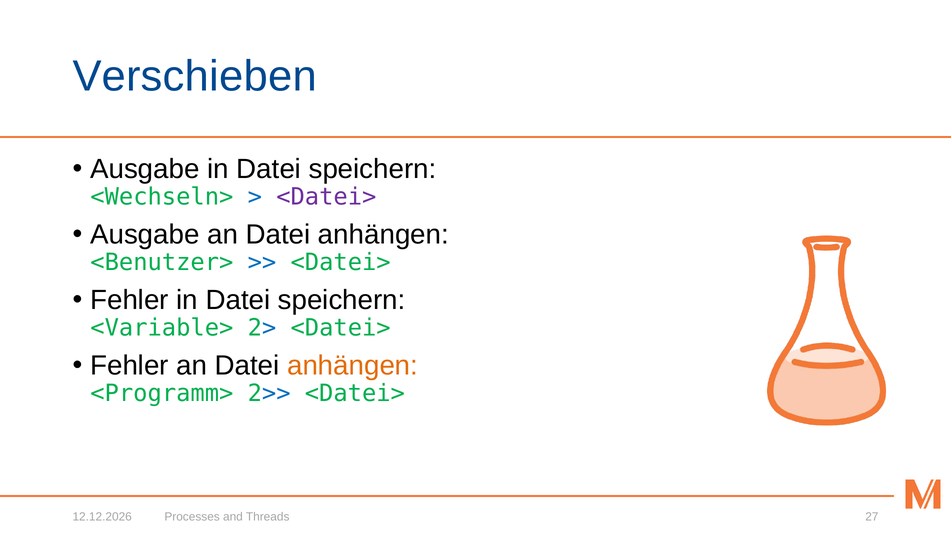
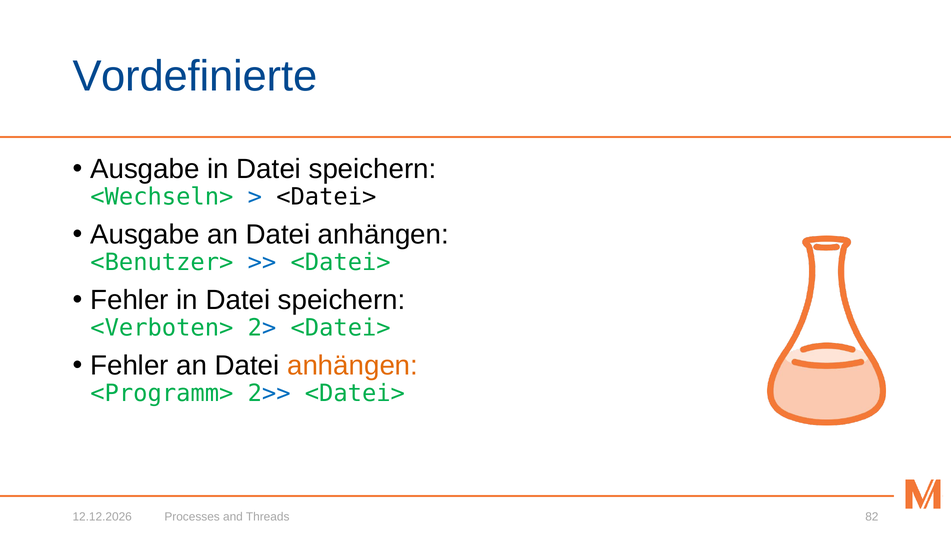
Verschieben: Verschieben -> Vordefinierte (195, 77)
<Datei> colour: purple -> black (326, 197)
<Variable>: <Variable> -> <Verboten> (162, 328)
27: 27 -> 82 (872, 517)
